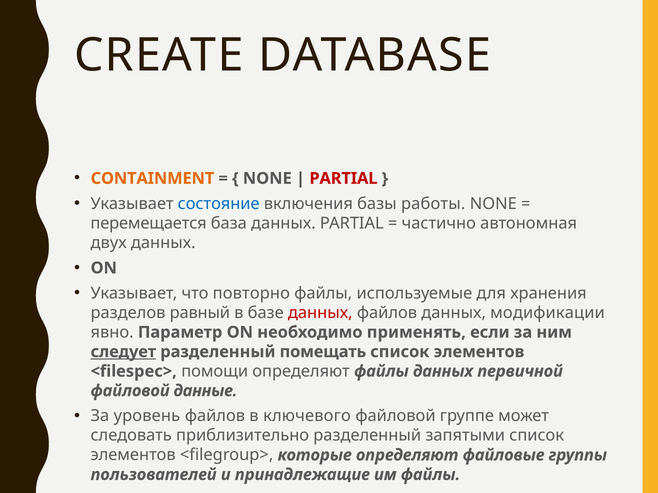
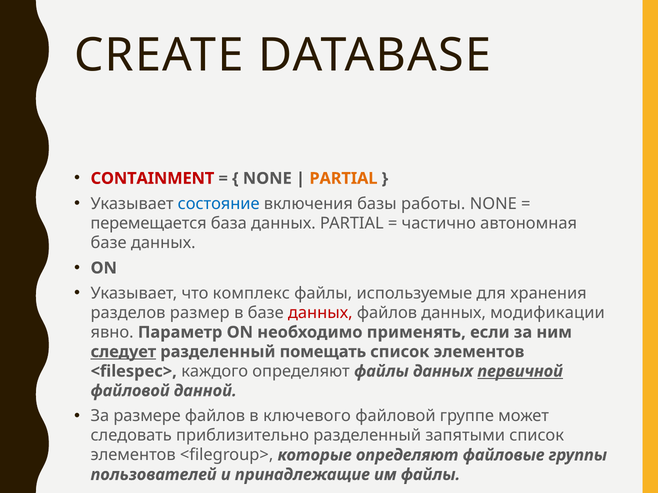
CONTAINMENT colour: orange -> red (152, 179)
PARTIAL colour: red -> orange (343, 179)
двух: двух -> базе (109, 243)
повторно: повторно -> комплекс (251, 294)
равный: равный -> размер (200, 313)
помощи: помощи -> каждого (215, 372)
первичной underline: none -> present (520, 372)
данные: данные -> данной (205, 391)
уровень: уровень -> размере (147, 416)
